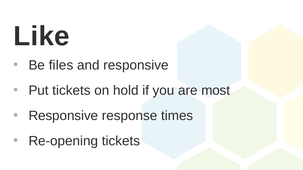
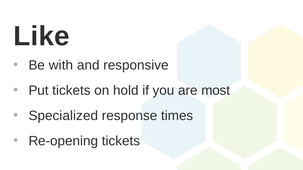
files: files -> with (61, 65)
Responsive: Responsive -> Specialized (63, 116)
